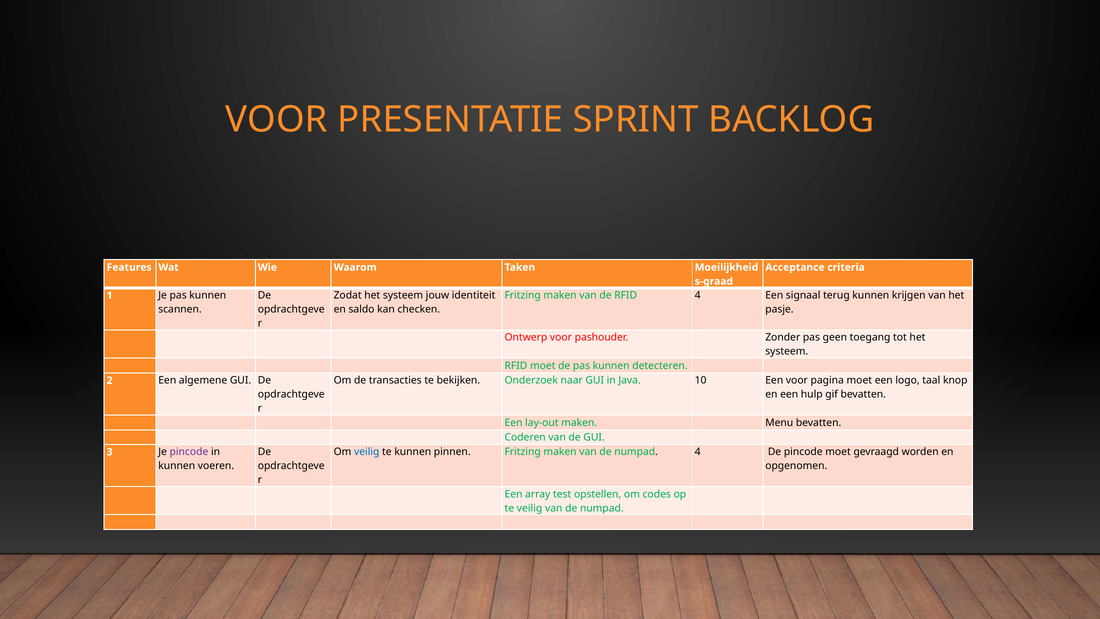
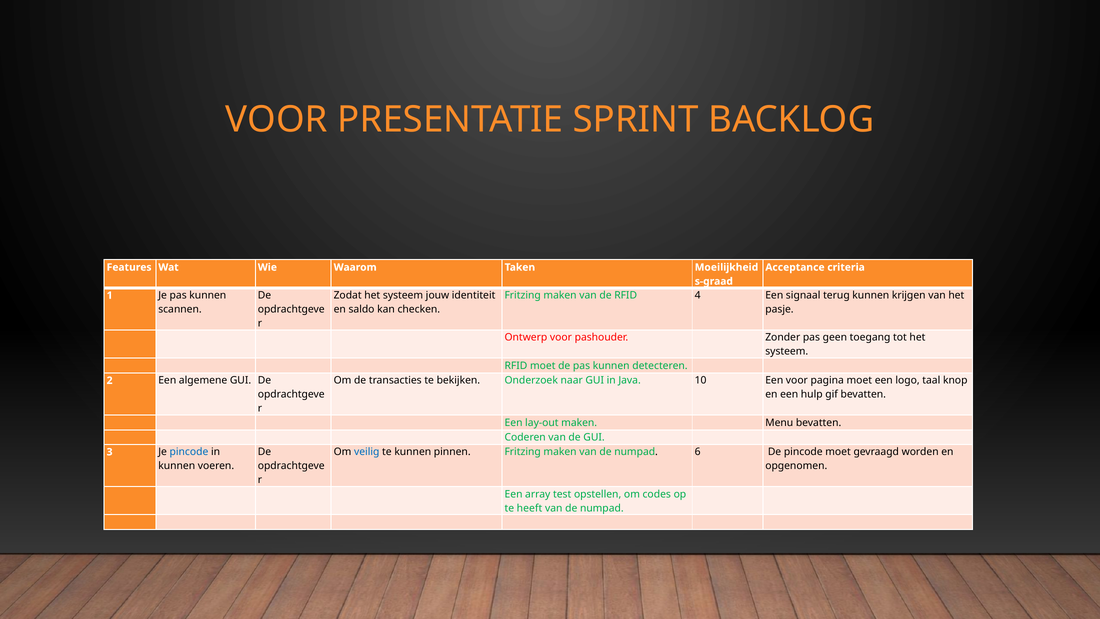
numpad 4: 4 -> 6 (698, 452)
pincode colour: purple -> blue (189, 452)
te veilig: veilig -> heeft (530, 508)
